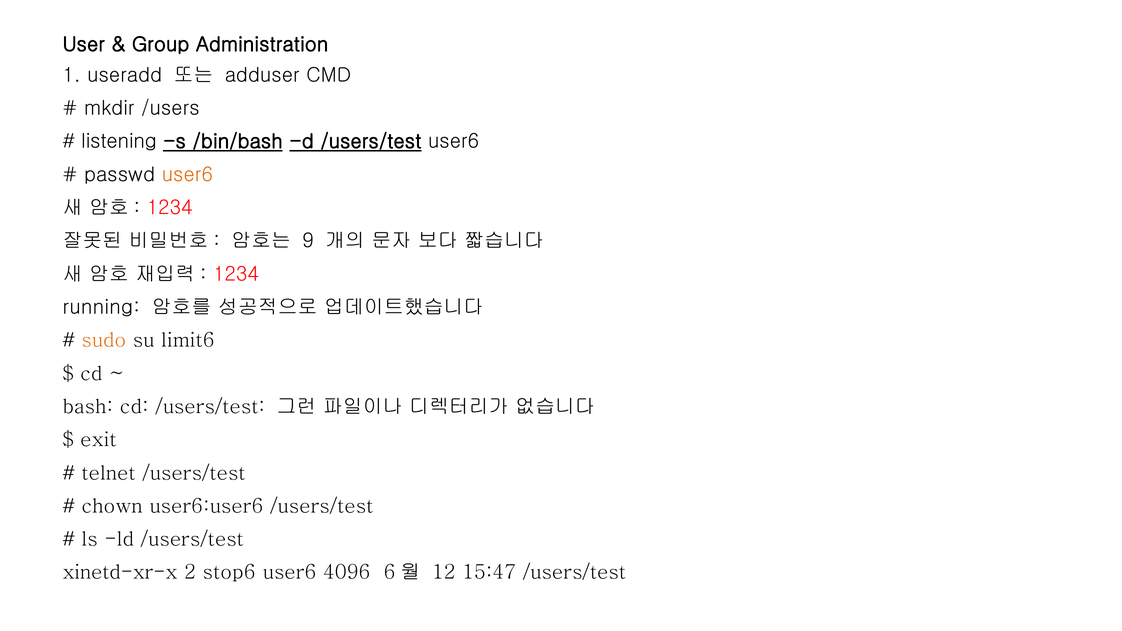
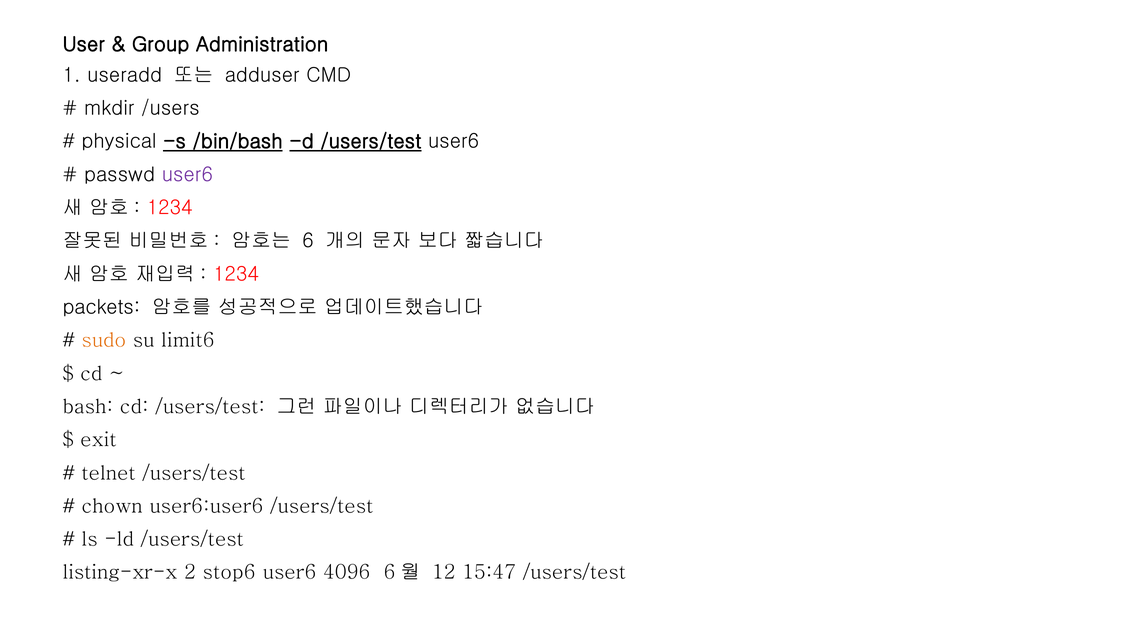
listening: listening -> physical (119, 141)
user6 colour: orange -> purple (187, 175)
9: 9 -> 6 (308, 241)
running: running -> packets (101, 307)
xinetd-xr-x: xinetd-xr-x -> listing-xr-x (120, 573)
